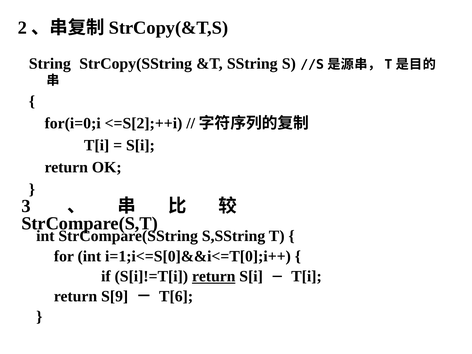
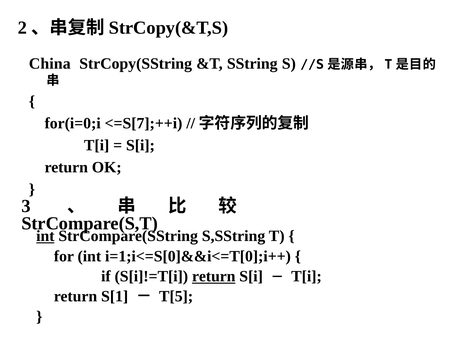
String: String -> China (50, 64)
<=S[2];++i: <=S[2];++i -> <=S[7];++i (143, 123)
int underline: none -> present (45, 236)
S[9: S[9 -> S[1 (115, 296)
T[6: T[6 -> T[5 (176, 296)
